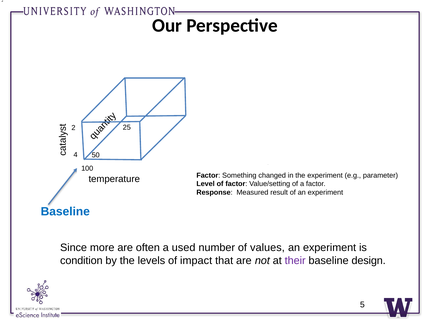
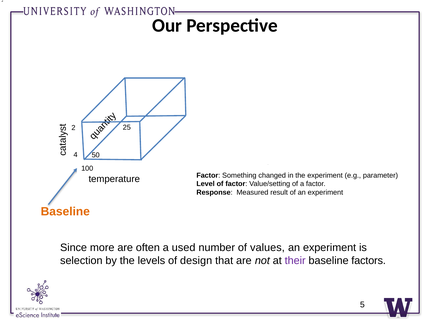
Baseline colour: blue -> orange (65, 212)
condition: condition -> selection (81, 261)
impact: impact -> design (196, 261)
design: design -> factors (369, 261)
